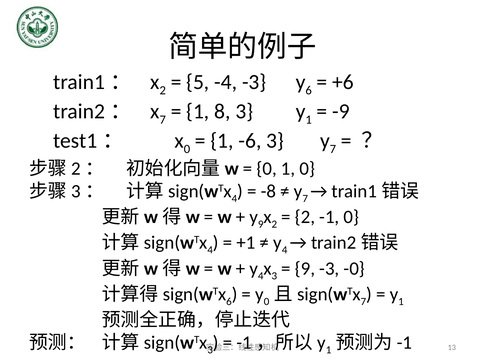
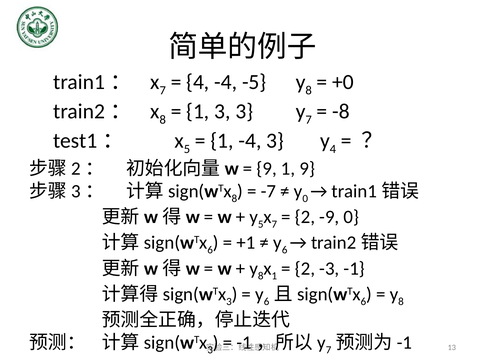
2: 2 -> 7 (163, 90)
5: 5 -> 4 (198, 82)
-4 -3: -3 -> -5 (254, 82)
6: 6 -> 8 (309, 90)
+6: +6 -> +0 (343, 82)
7: 7 -> 8 (163, 120)
1 8: 8 -> 3 (222, 111)
1: 1 -> 7 (309, 120)
-9: -9 -> -8 (341, 111)
0: 0 -> 5 (187, 149)
1 -6: -6 -> -4 (250, 141)
7: 7 -> 4 (333, 149)
0: 0 -> 9 (267, 168)
1 0: 0 -> 9 (307, 168)
4: 4 -> 8 (234, 198)
-8: -8 -> -7 (268, 191)
7: 7 -> 0 (305, 198)
9: 9 -> 5 (261, 224)
2: 2 -> 7 (274, 224)
-1: -1 -> -9 (329, 217)
4: 4 -> 6 (210, 250)
4: 4 -> 6 (285, 250)
4: 4 -> 8 (261, 276)
3: 3 -> 1 (274, 276)
9: 9 -> 2 (305, 268)
-0: -0 -> -1 (354, 268)
6: 6 -> 3 (229, 301)
0: 0 -> 6 (267, 301)
7: 7 -> 6 (363, 301)
1: 1 -> 8 (401, 301)
1: 1 -> 7 (329, 350)
